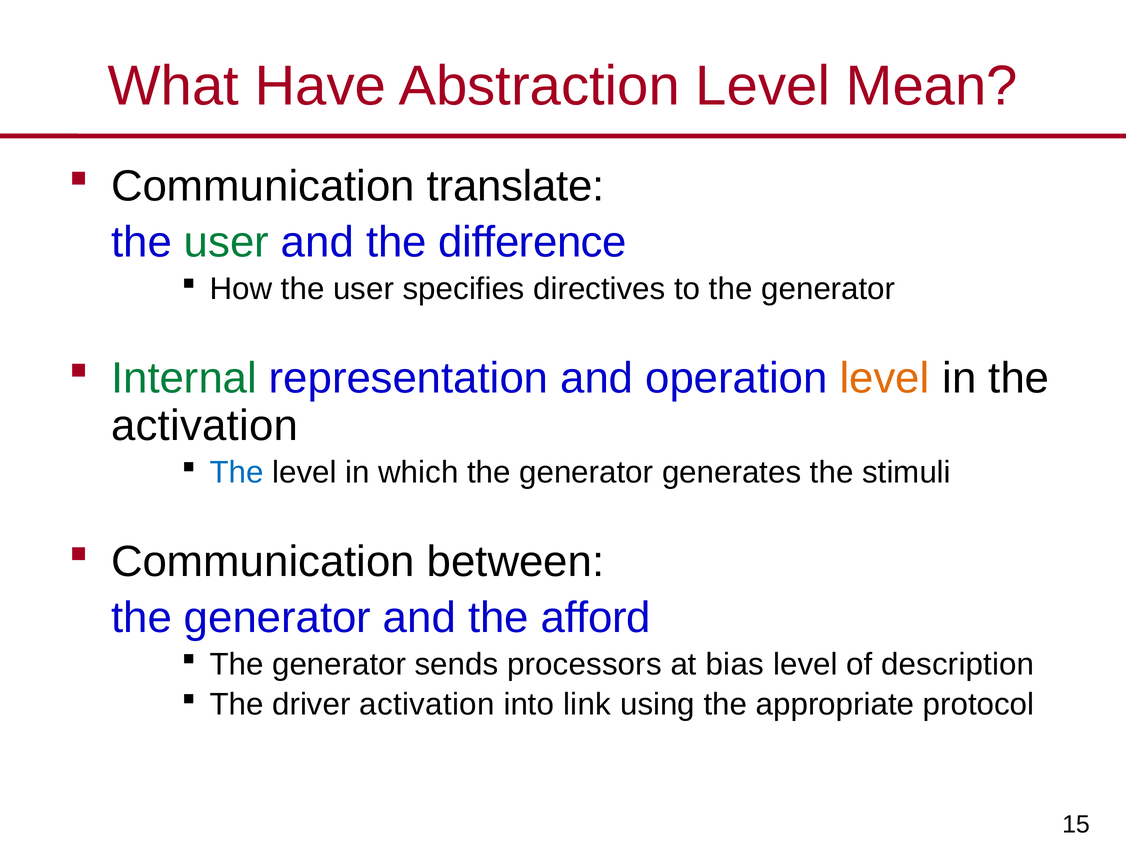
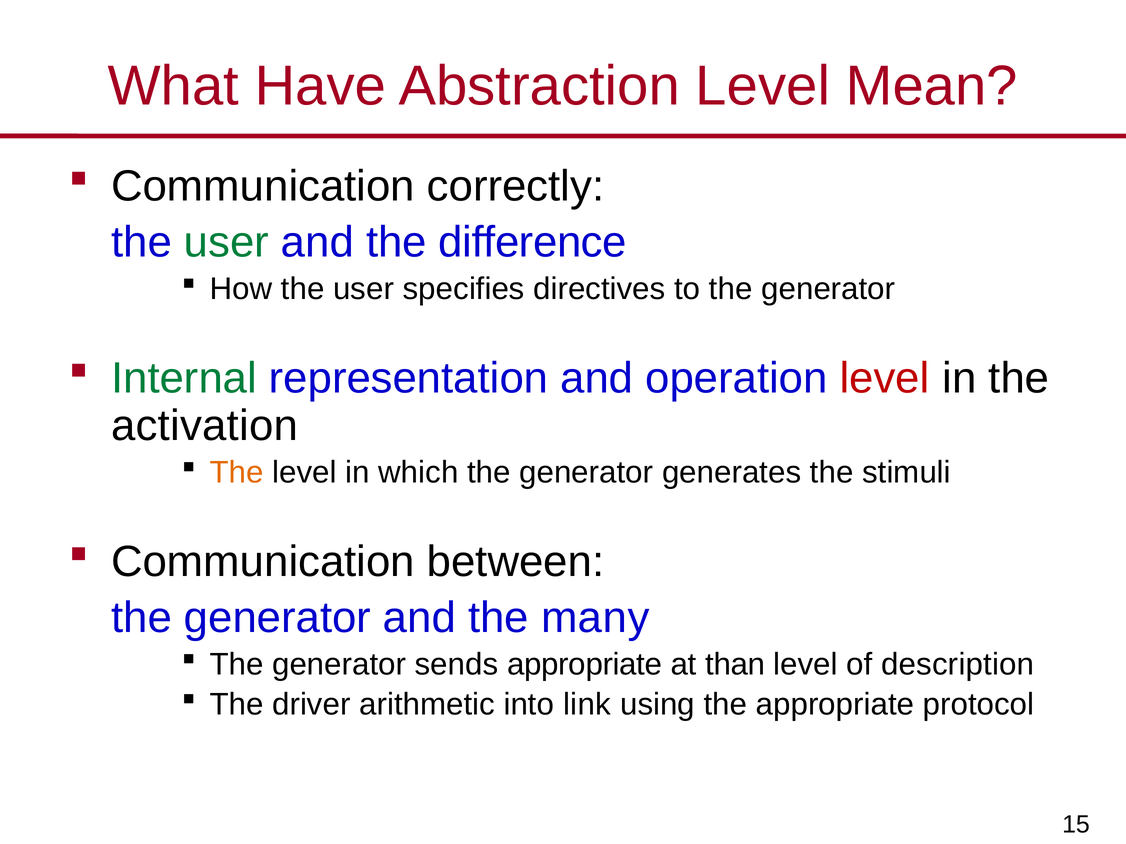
translate: translate -> correctly (516, 186)
level colour: orange -> red (885, 379)
The colour: blue -> orange (237, 473)
afford: afford -> many (595, 618)
sends processors: processors -> appropriate (585, 665)
bias: bias -> than (735, 665)
driver activation: activation -> arithmetic (427, 705)
